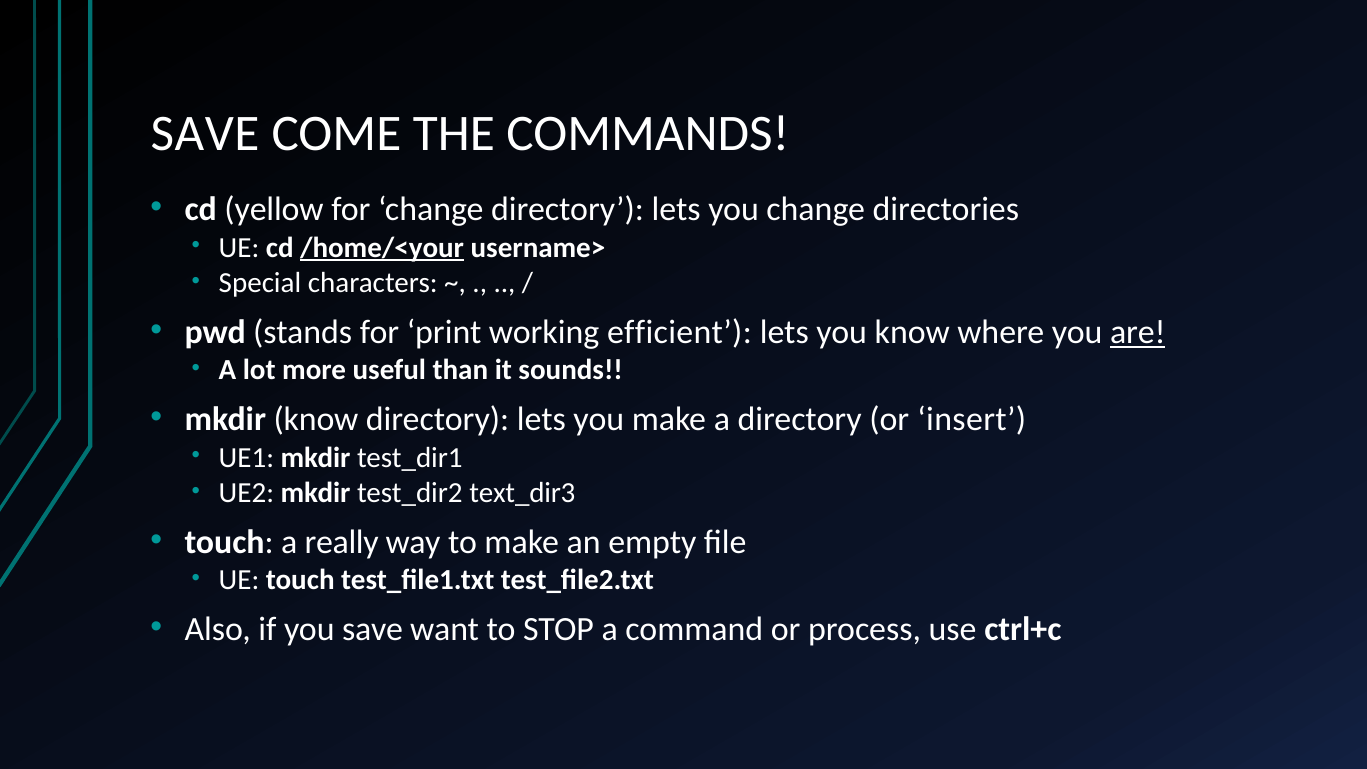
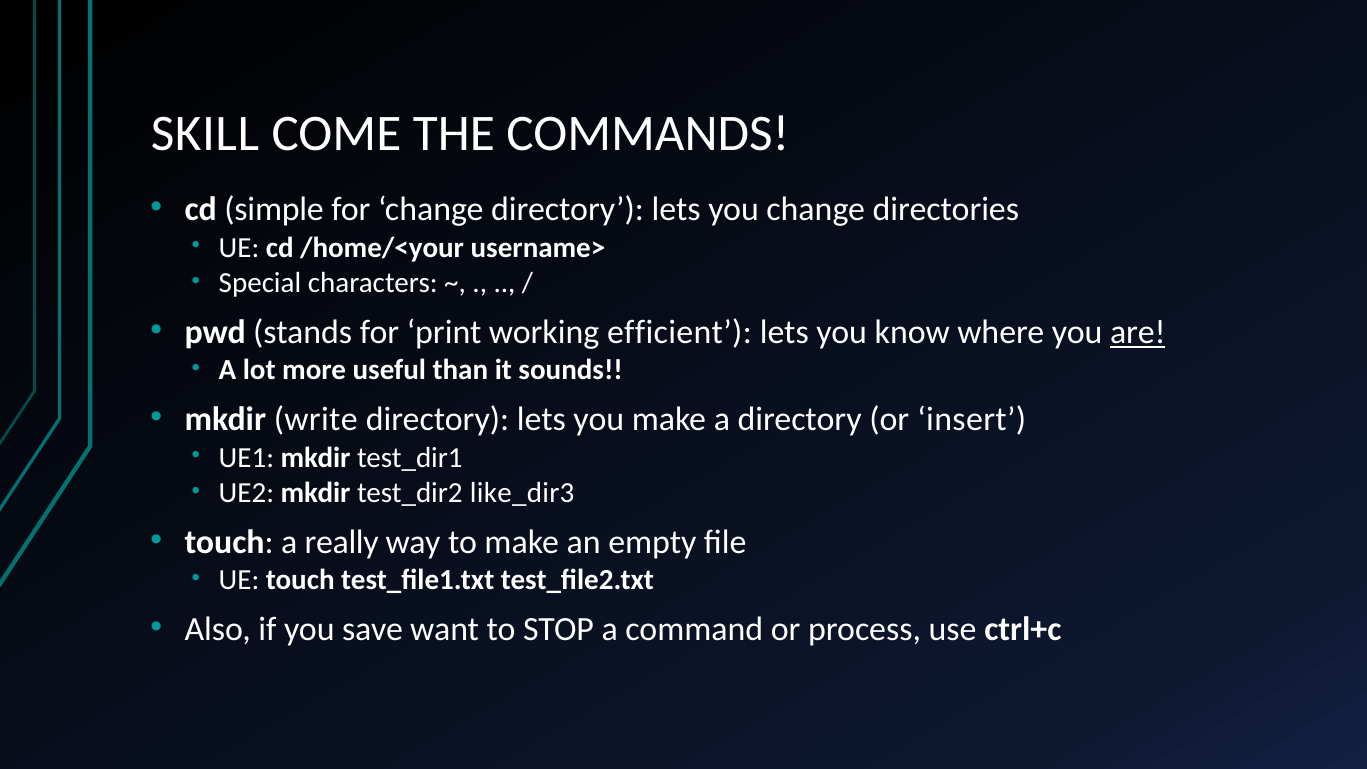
SAVE: SAVE -> SKILL (205, 133)
yellow: yellow -> simple (274, 209)
/home/<your underline: present -> none (382, 248)
mkdir know: know -> write (316, 419)
text_dir3: text_dir3 -> like_dir3 (522, 493)
